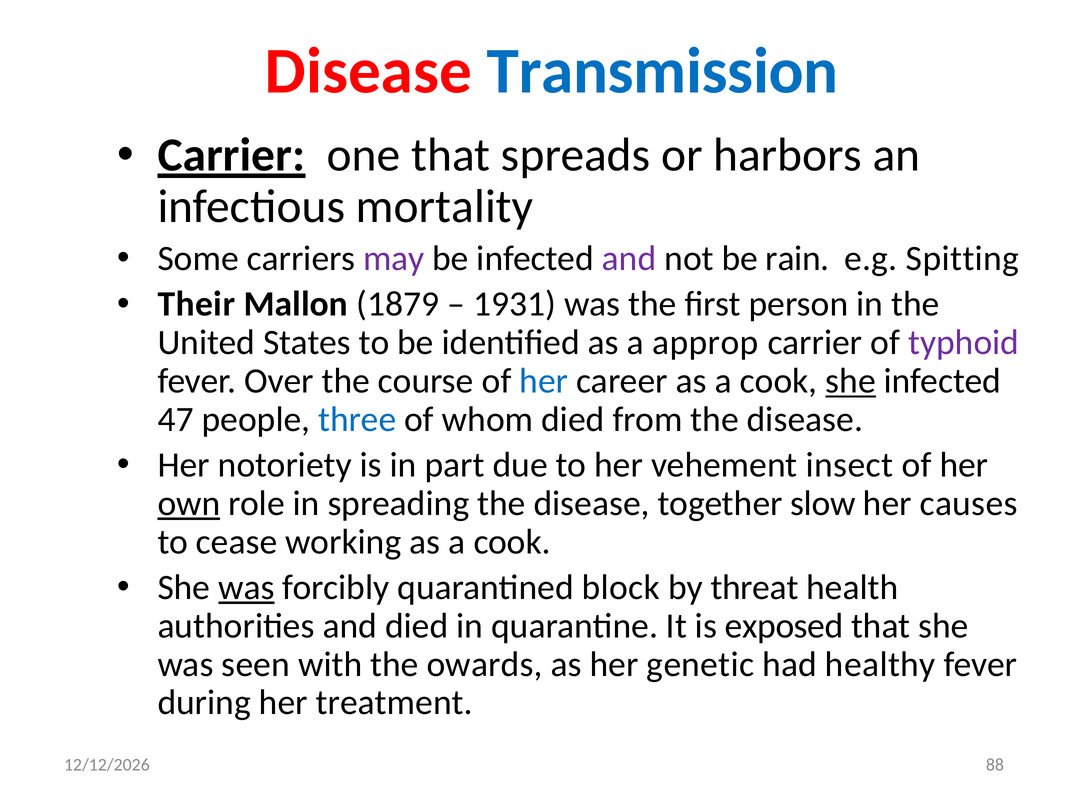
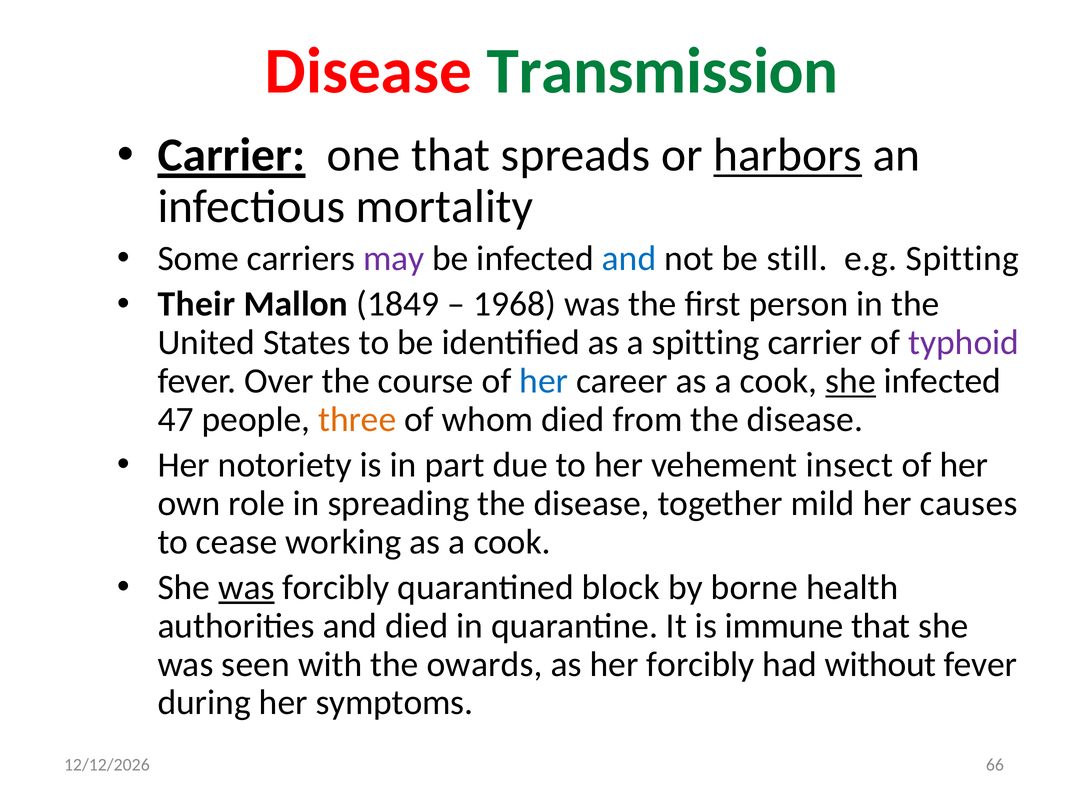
Transmission colour: blue -> green (662, 71)
harbors underline: none -> present (788, 155)
and colour: purple -> blue (629, 259)
rain: rain -> still (797, 259)
1879: 1879 -> 1849 (398, 304)
1931: 1931 -> 1968 (515, 304)
a approp: approp -> spitting (706, 343)
three colour: blue -> orange (357, 419)
own underline: present -> none (189, 503)
slow: slow -> mild (823, 503)
threat: threat -> borne (754, 587)
exposed: exposed -> immune (784, 626)
her genetic: genetic -> forcibly (700, 664)
healthy: healthy -> without (881, 664)
treatment: treatment -> symptoms (394, 703)
88: 88 -> 66 (995, 765)
